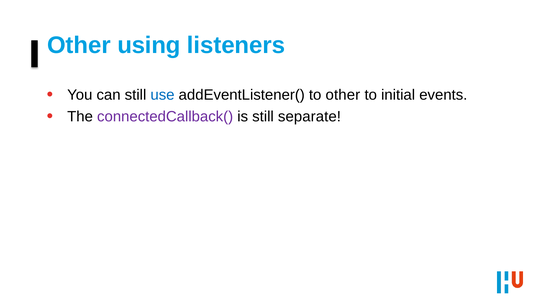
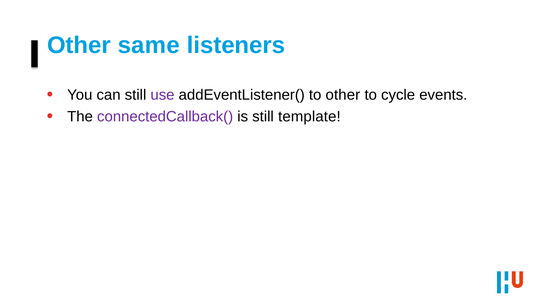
using: using -> same (149, 45)
use colour: blue -> purple (162, 95)
initial: initial -> cycle (398, 95)
separate: separate -> template (309, 117)
